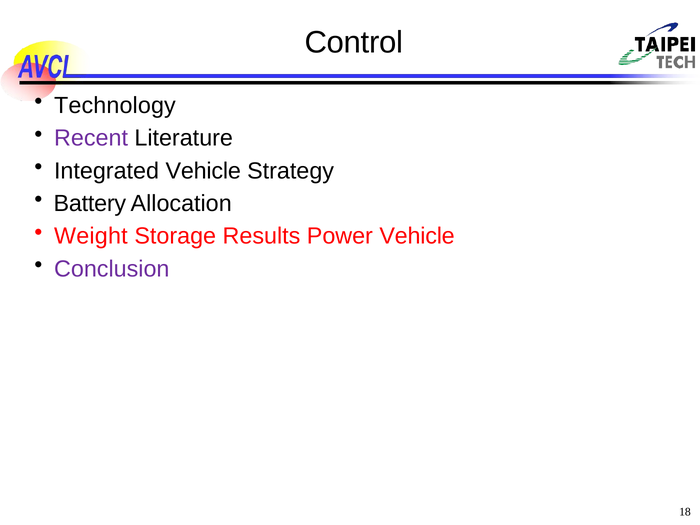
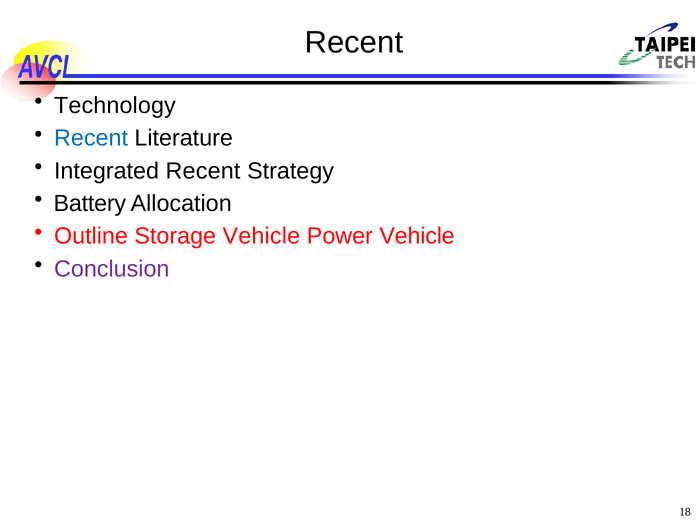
Control: Control -> Recent (354, 43)
Recent colour: purple -> blue (91, 138)
Integrated Vehicle: Vehicle -> Recent (203, 171)
Weight: Weight -> Outline (91, 236)
Storage Results: Results -> Vehicle (261, 236)
